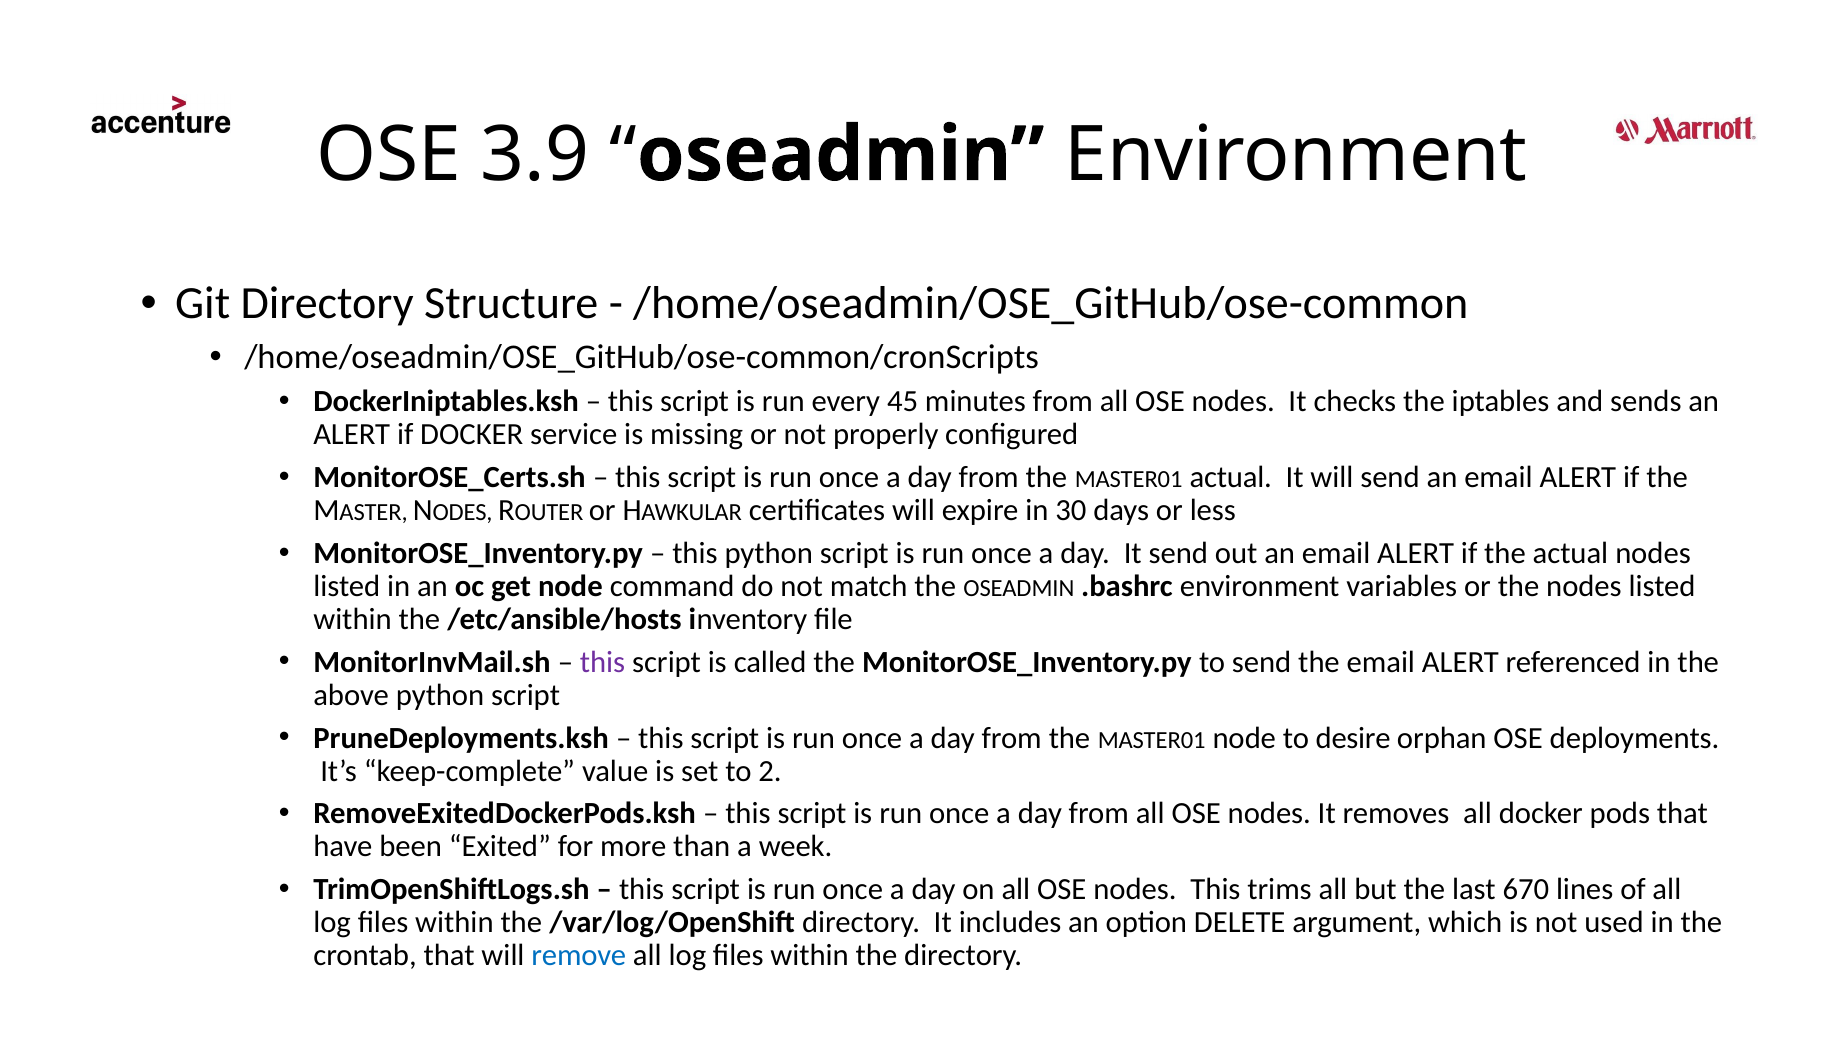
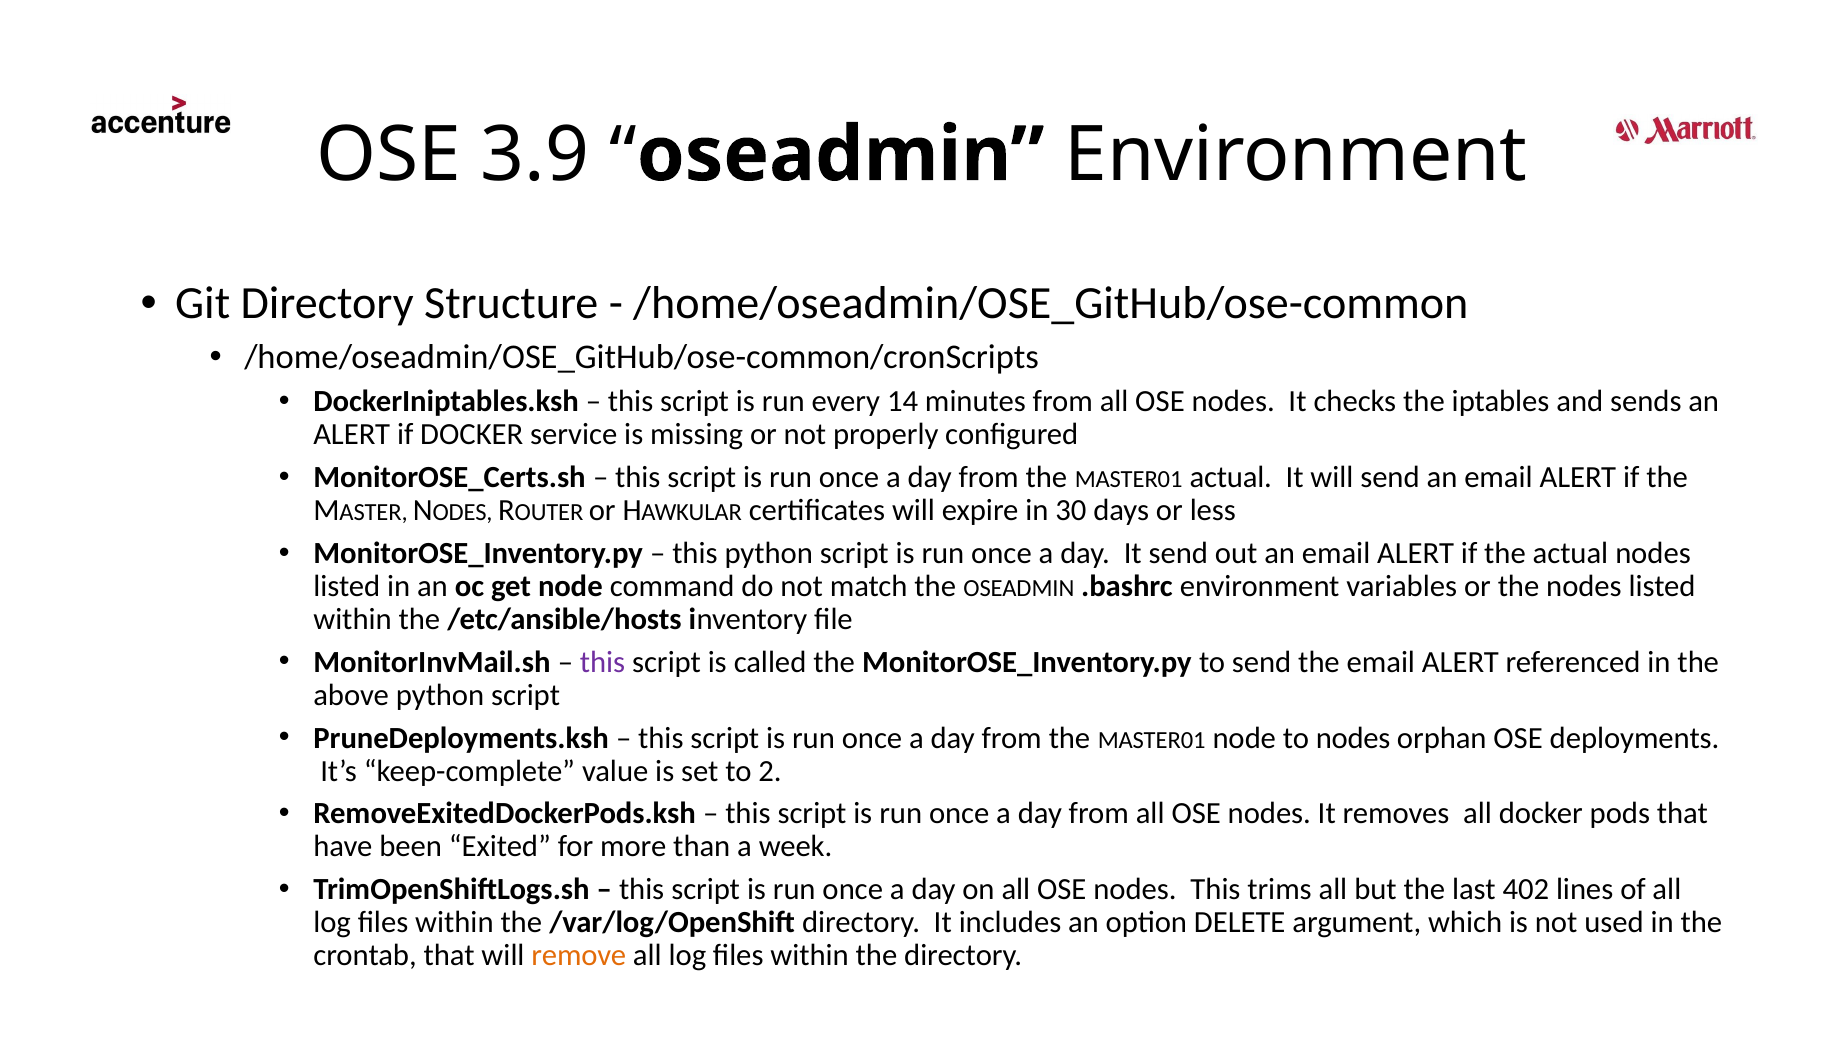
45: 45 -> 14 (903, 402)
to desire: desire -> nodes (1353, 738)
670: 670 -> 402 (1526, 890)
remove colour: blue -> orange (579, 956)
